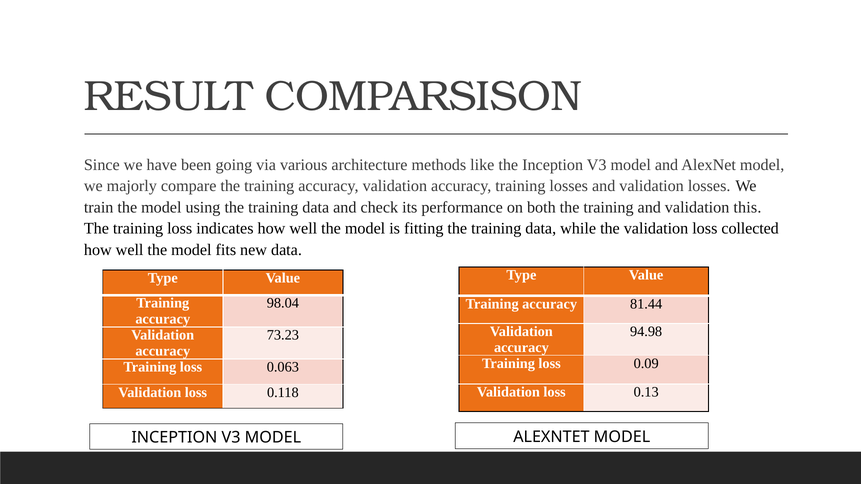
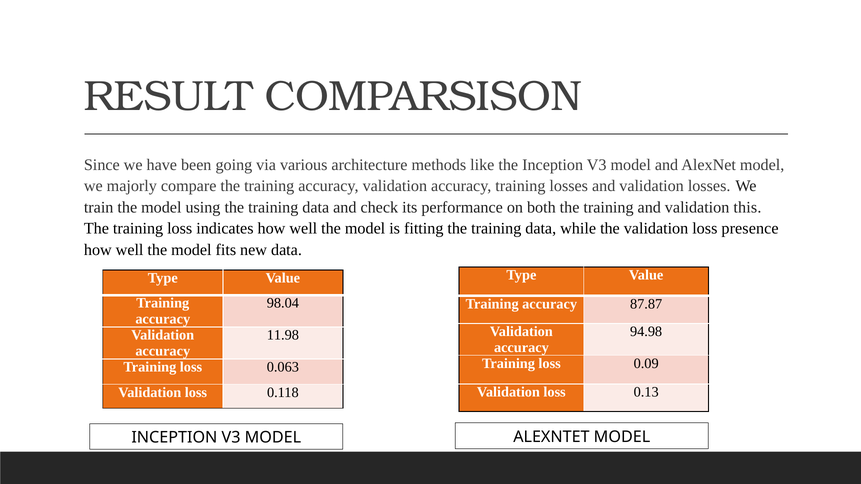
collected: collected -> presence (750, 229)
81.44: 81.44 -> 87.87 (646, 304)
73.23: 73.23 -> 11.98 (283, 335)
